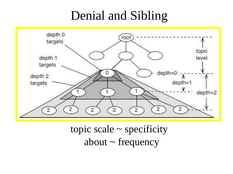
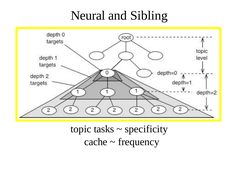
Denial: Denial -> Neural (88, 16)
scale: scale -> tasks (104, 130)
about: about -> cache (96, 142)
